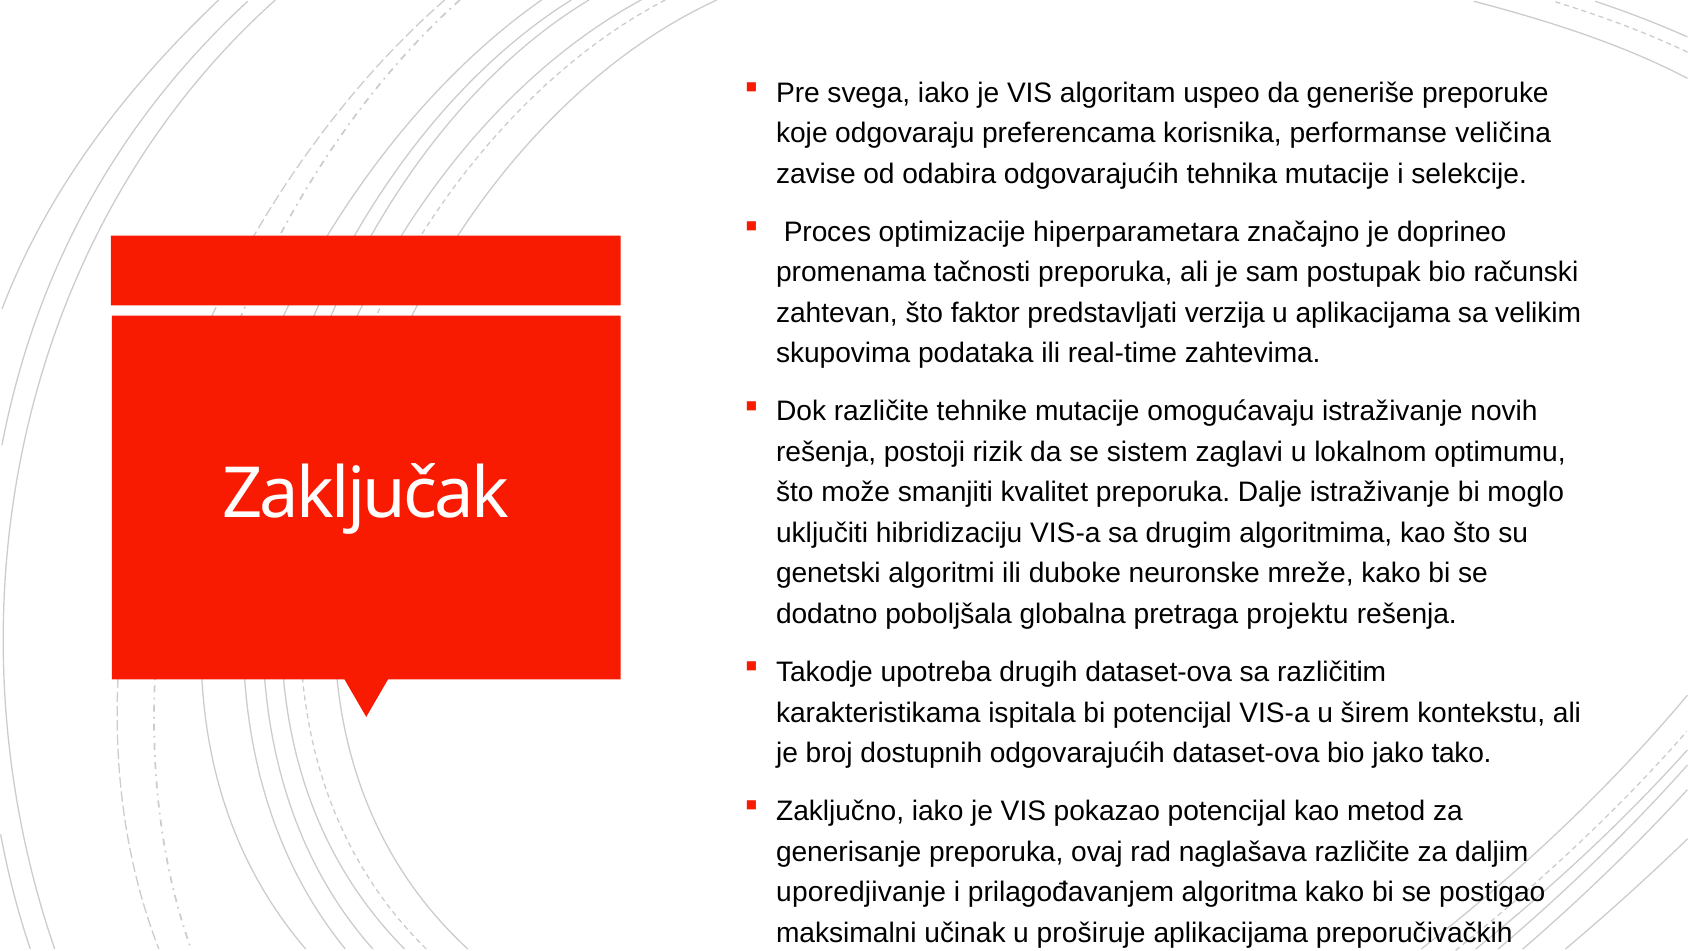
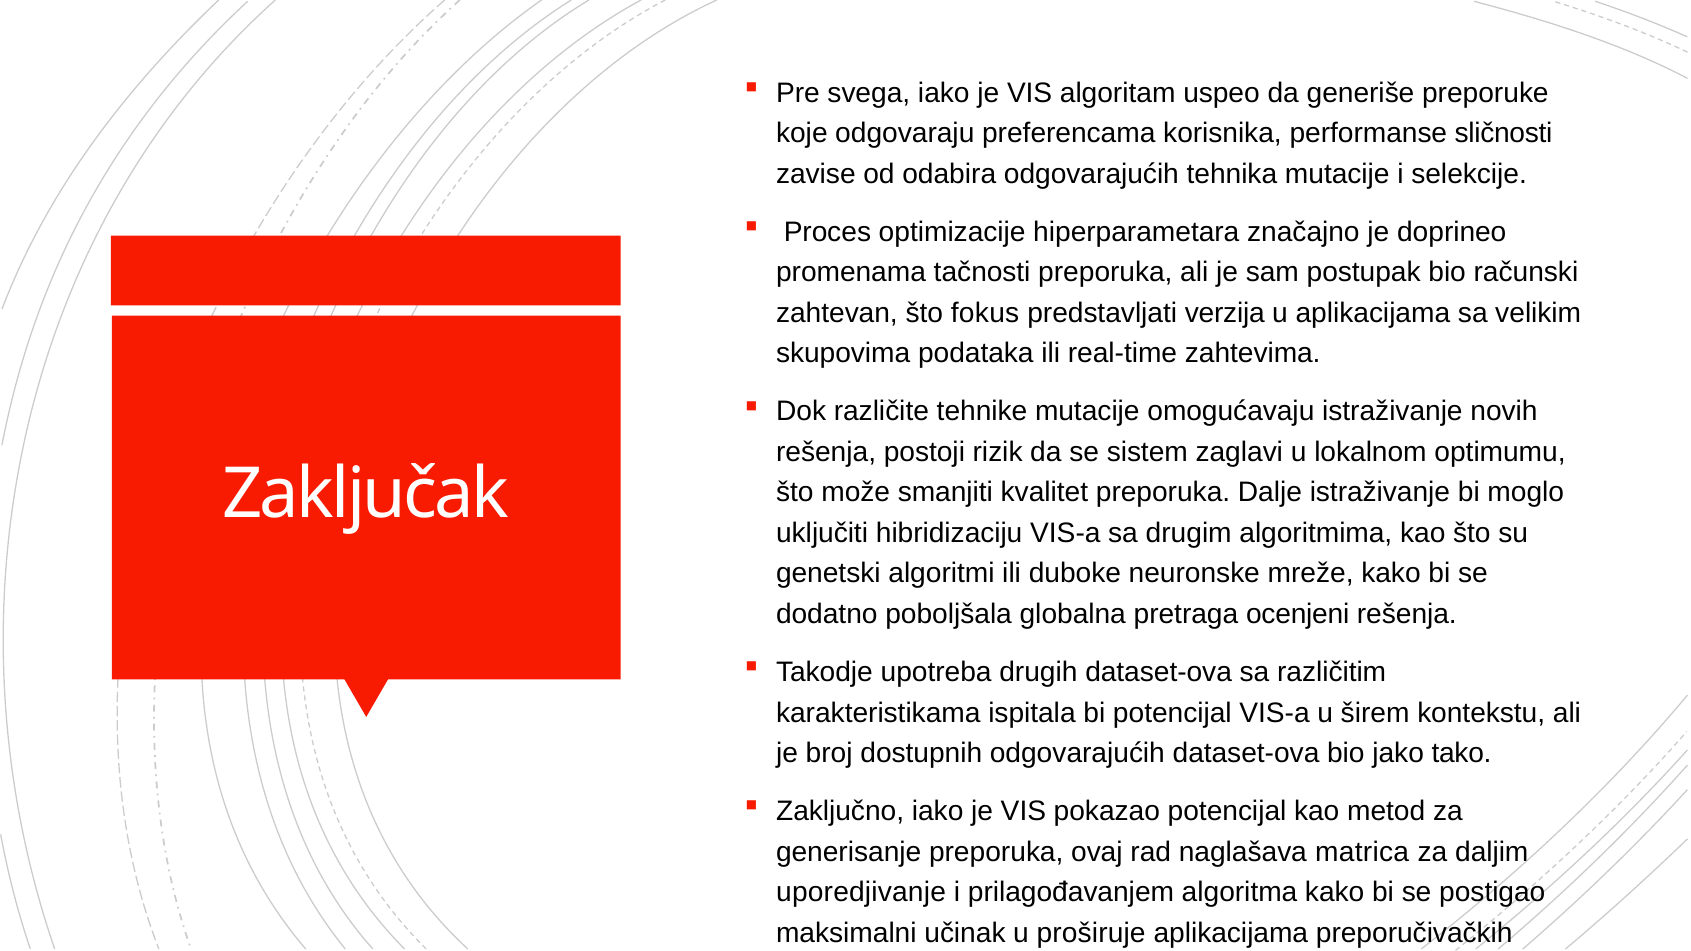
veličina: veličina -> sličnosti (1504, 134)
faktor: faktor -> fokus (985, 313)
projektu: projektu -> ocenjeni (1298, 614)
naglašava različite: različite -> matrica (1362, 852)
